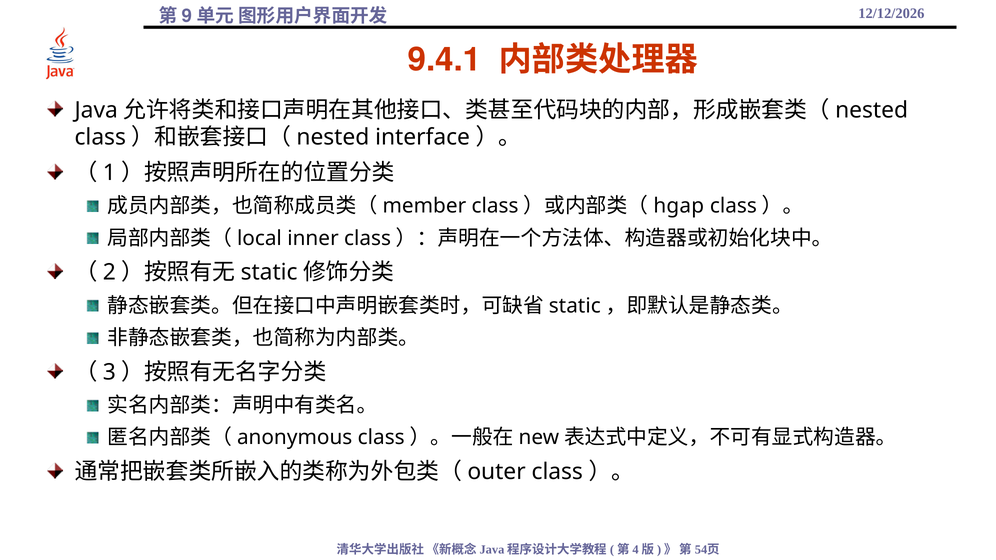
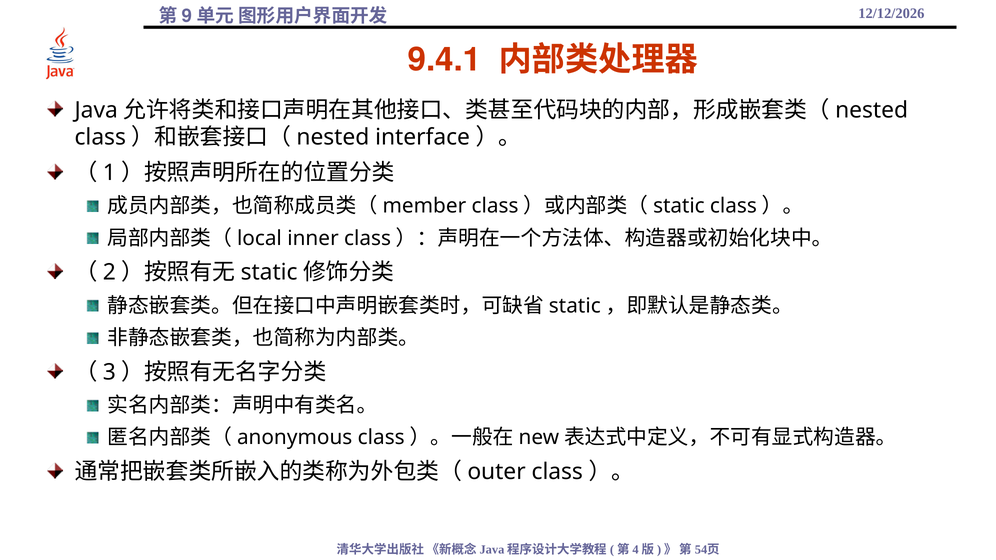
hgap: hgap -> static (679, 206)
